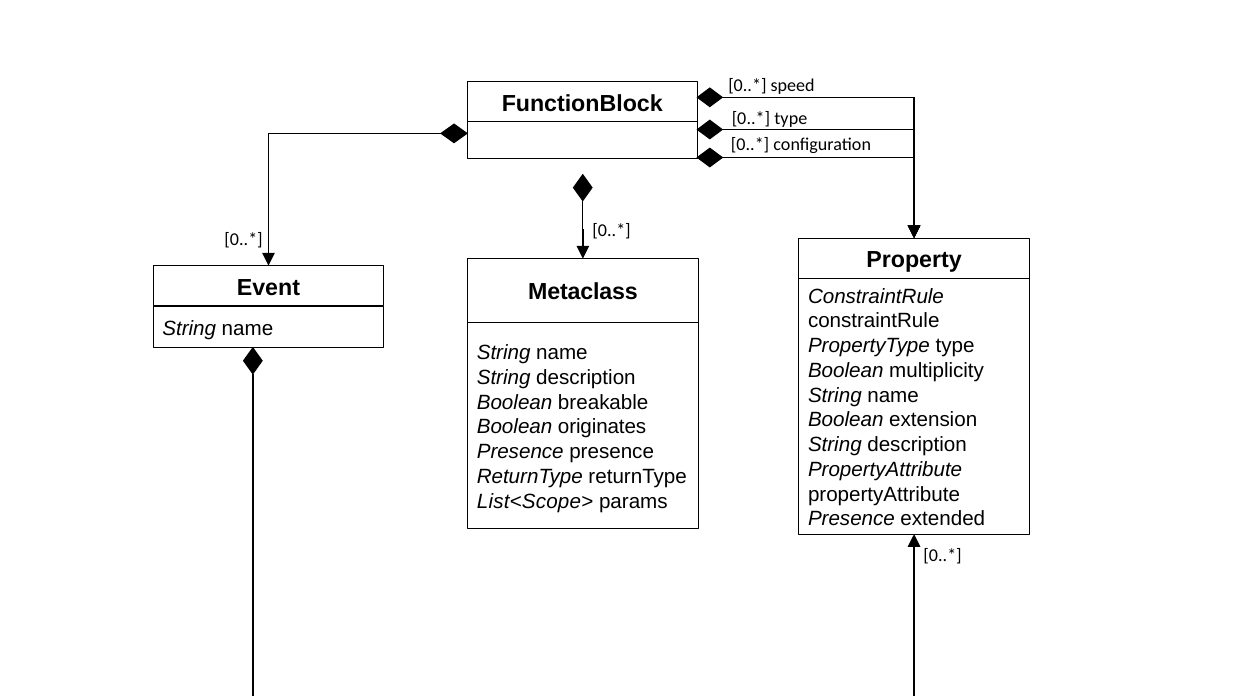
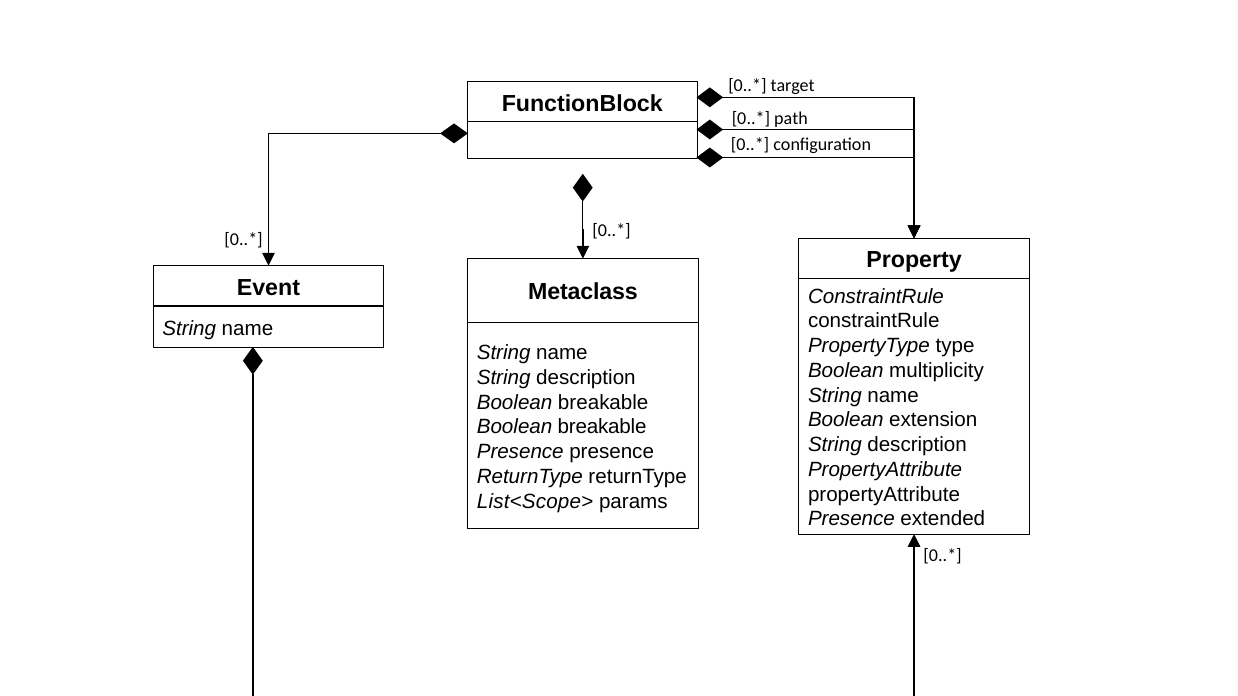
speed: speed -> target (793, 86)
type: type -> path (791, 119)
originates: originates -> breakable (602, 427)
